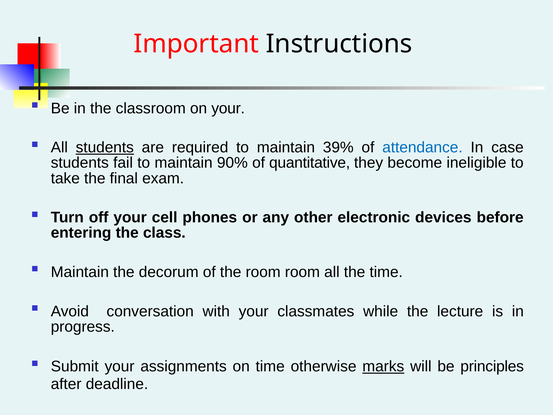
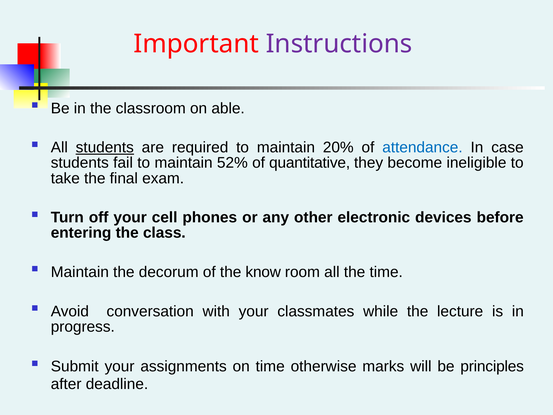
Instructions colour: black -> purple (339, 44)
on your: your -> able (228, 108)
39%: 39% -> 20% (338, 147)
90%: 90% -> 52% (232, 163)
the room: room -> know (263, 272)
marks underline: present -> none (383, 366)
